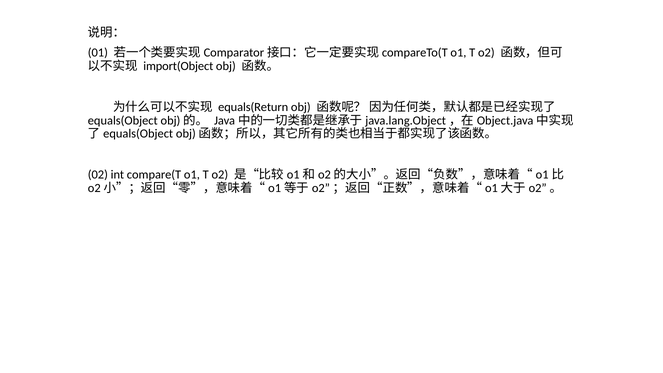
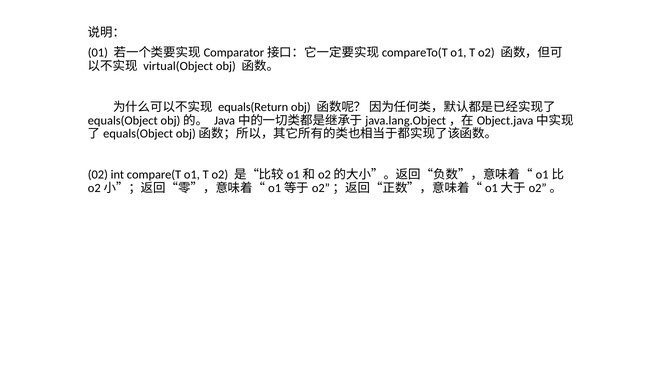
import(Object: import(Object -> virtual(Object (178, 66)
